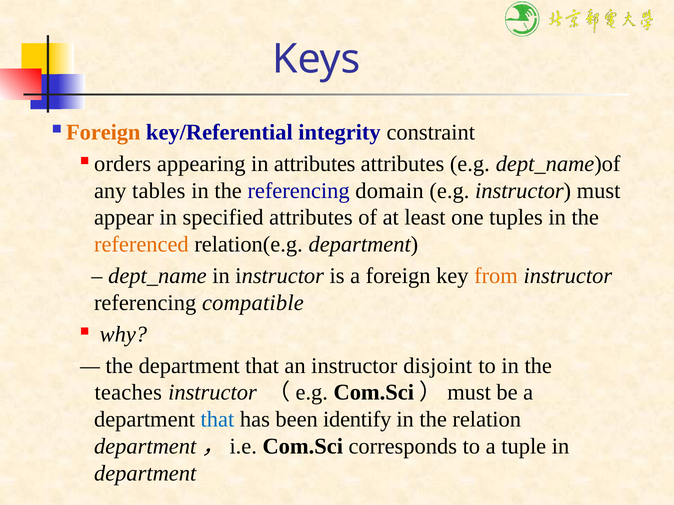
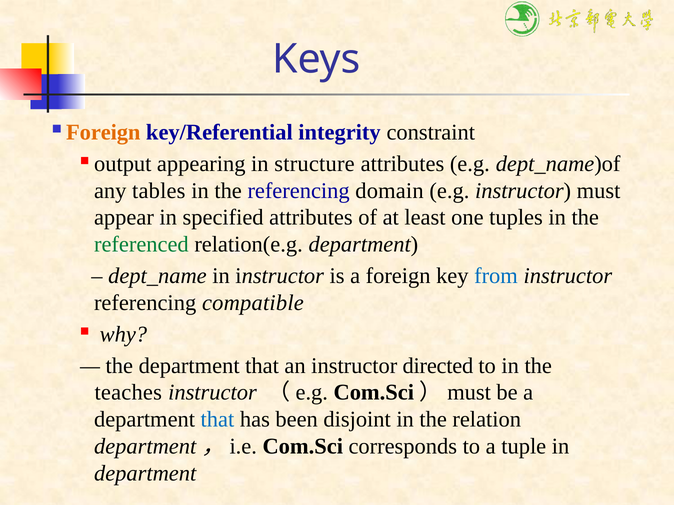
orders: orders -> output (123, 164)
in attributes: attributes -> structure (315, 164)
referenced colour: orange -> green (141, 245)
from colour: orange -> blue (496, 276)
disjoint: disjoint -> directed (438, 366)
identify: identify -> disjoint (357, 420)
